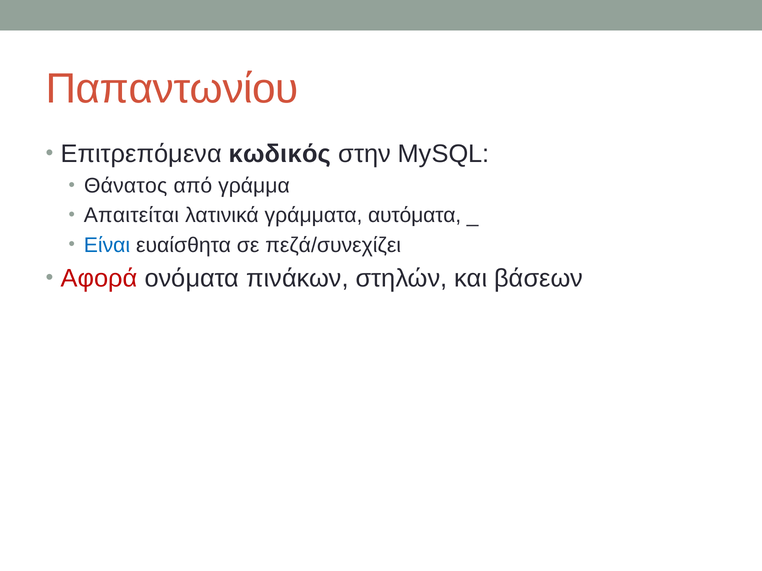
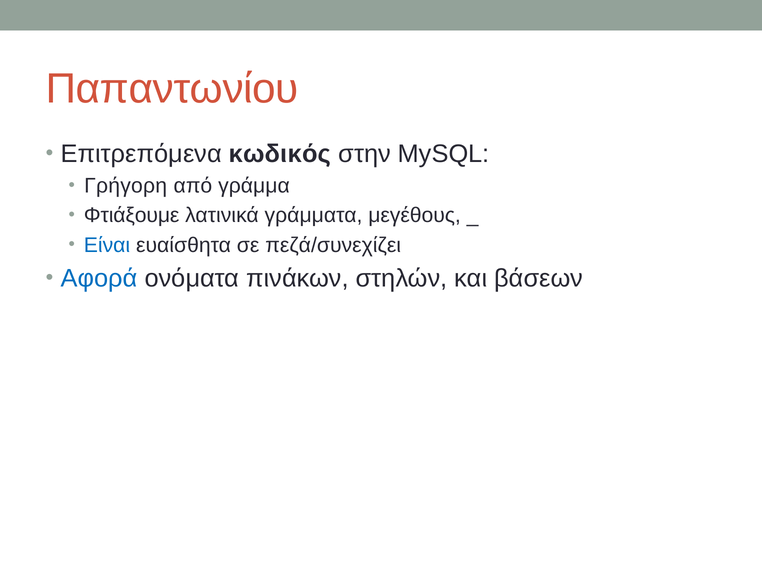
Θάνατος: Θάνατος -> Γρήγορη (126, 186)
Απαιτείται: Απαιτείται -> Φτιάξουμε (132, 216)
αυτόματα: αυτόματα -> μεγέθους (415, 216)
Αφορά colour: red -> blue (99, 279)
